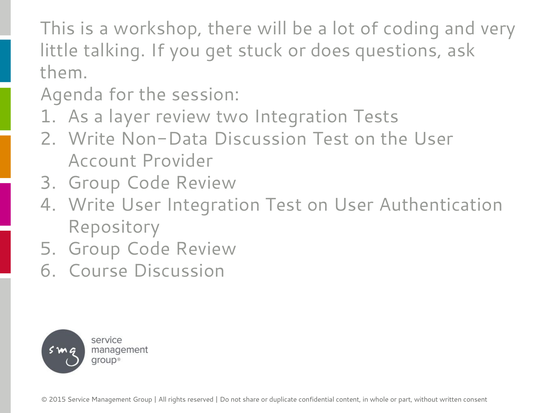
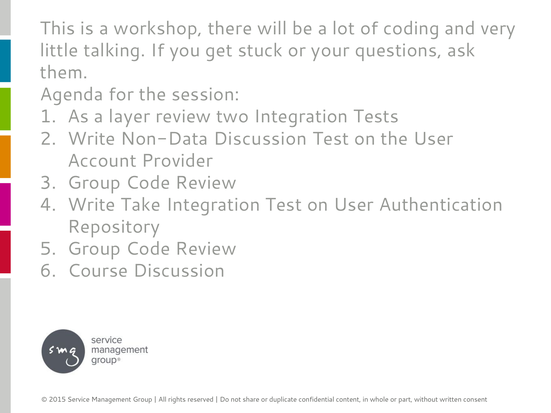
does: does -> your (330, 51)
Write User: User -> Take (141, 205)
